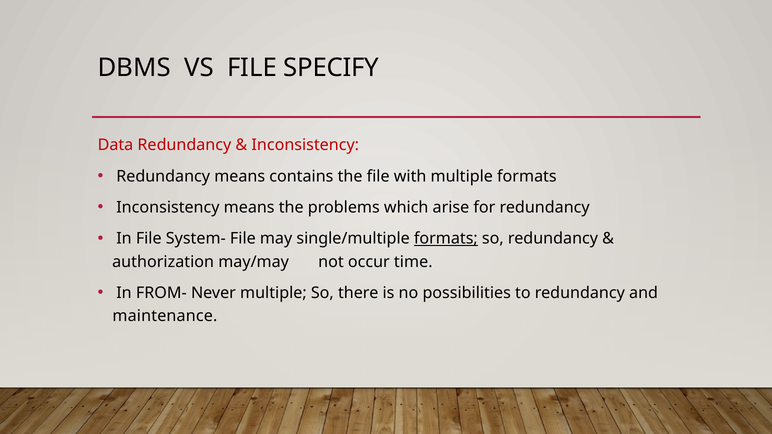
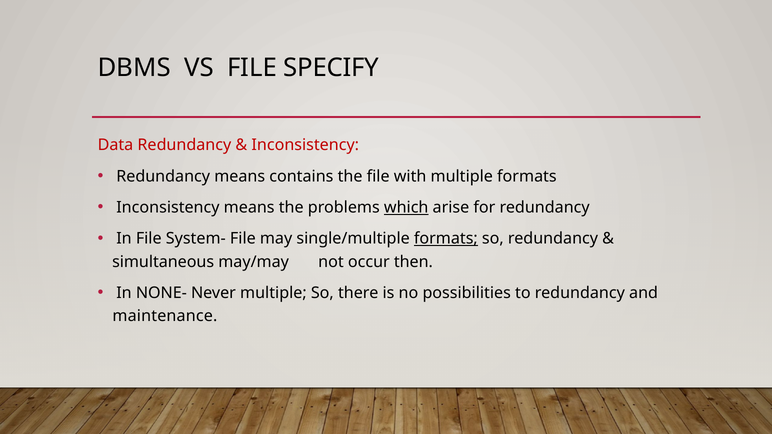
which underline: none -> present (406, 208)
authorization: authorization -> simultaneous (163, 262)
time: time -> then (413, 262)
FROM-: FROM- -> NONE- (161, 293)
